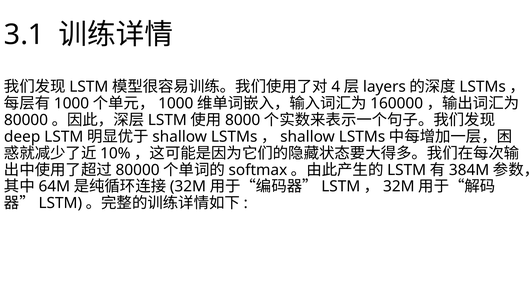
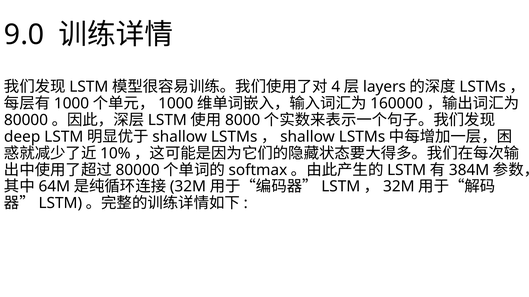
3.1: 3.1 -> 9.0 (24, 35)
